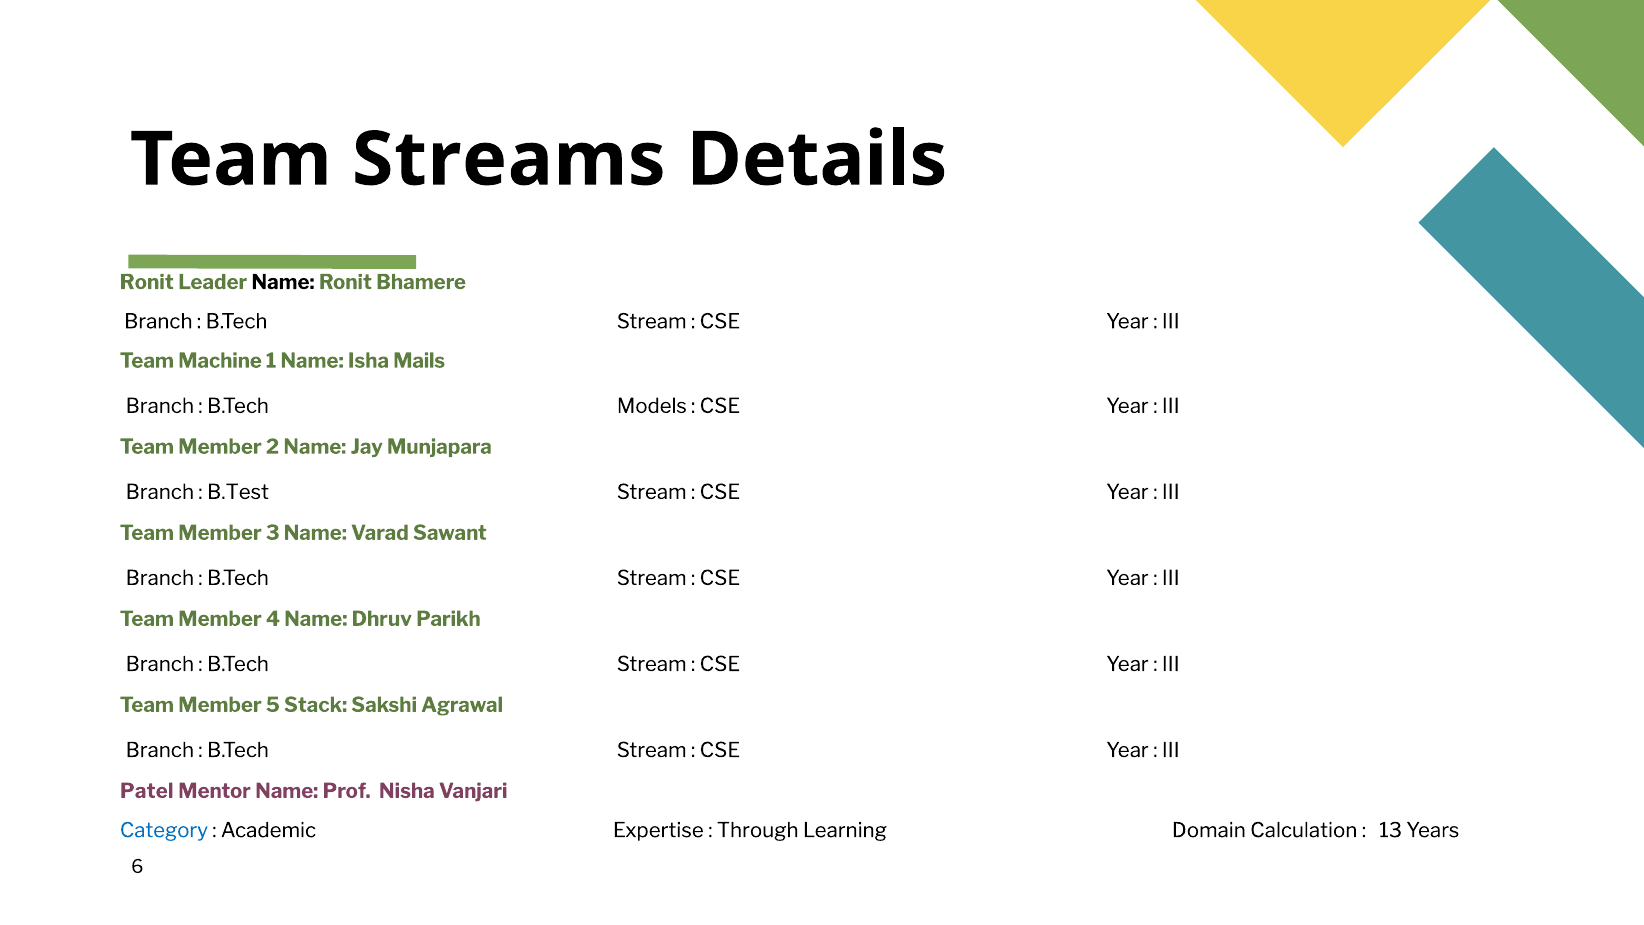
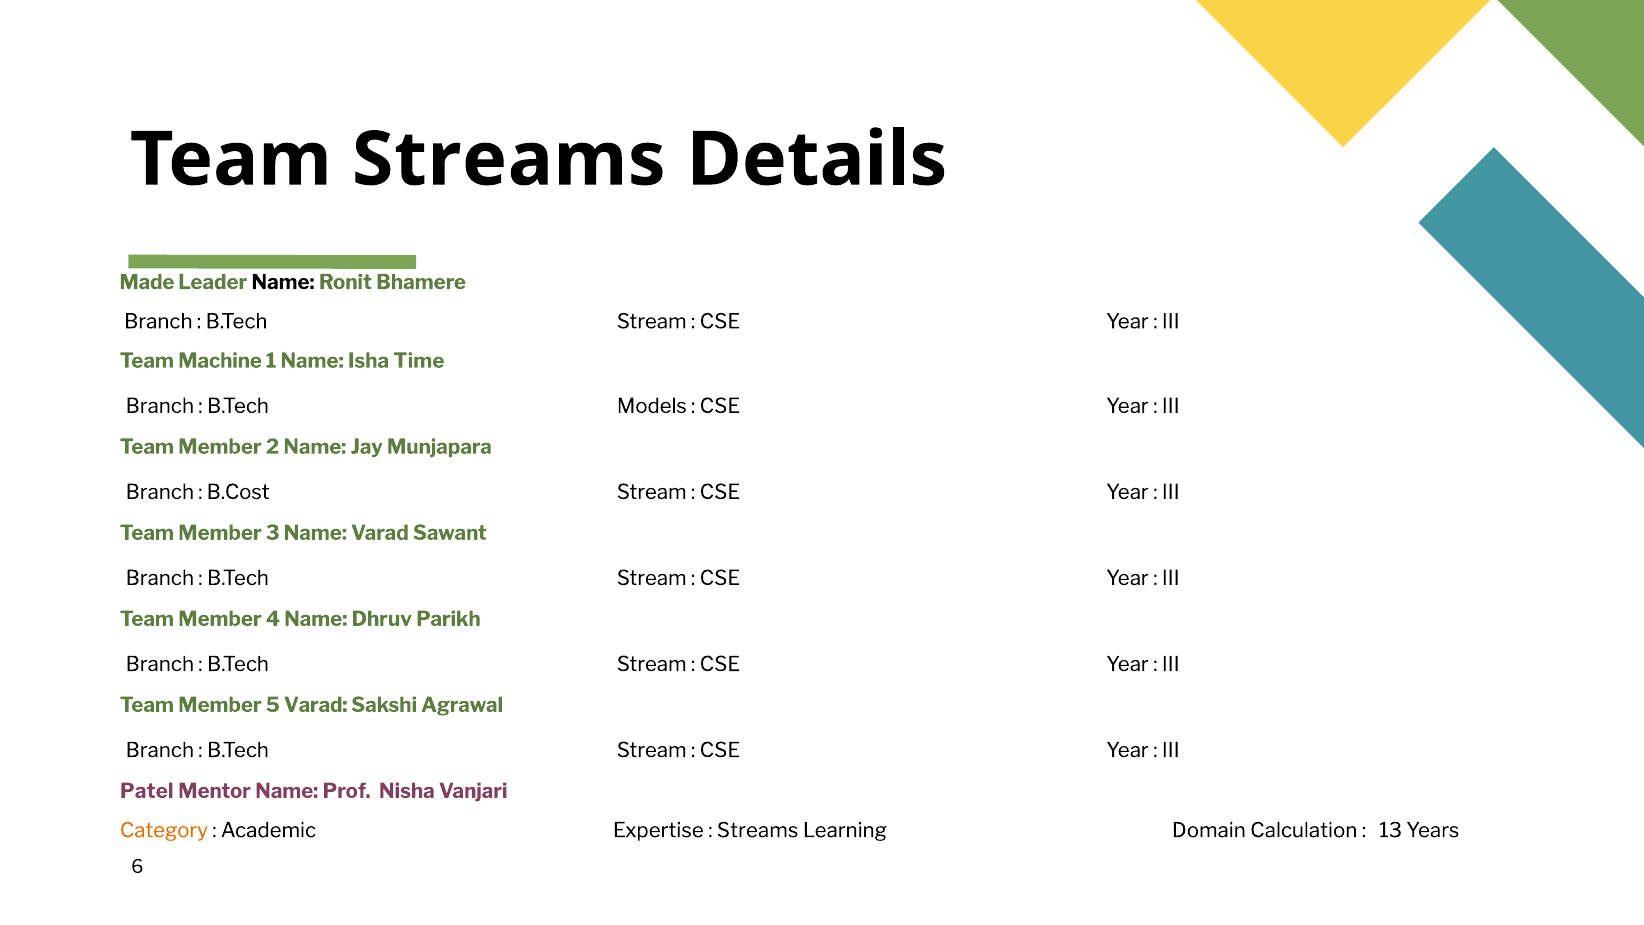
Ronit: Ronit -> Made (147, 282)
Mails: Mails -> Time (419, 361)
B.Test: B.Test -> B.Cost (238, 492)
5 Stack: Stack -> Varad (316, 705)
Category colour: blue -> orange (164, 830)
Through: Through -> Streams (758, 830)
